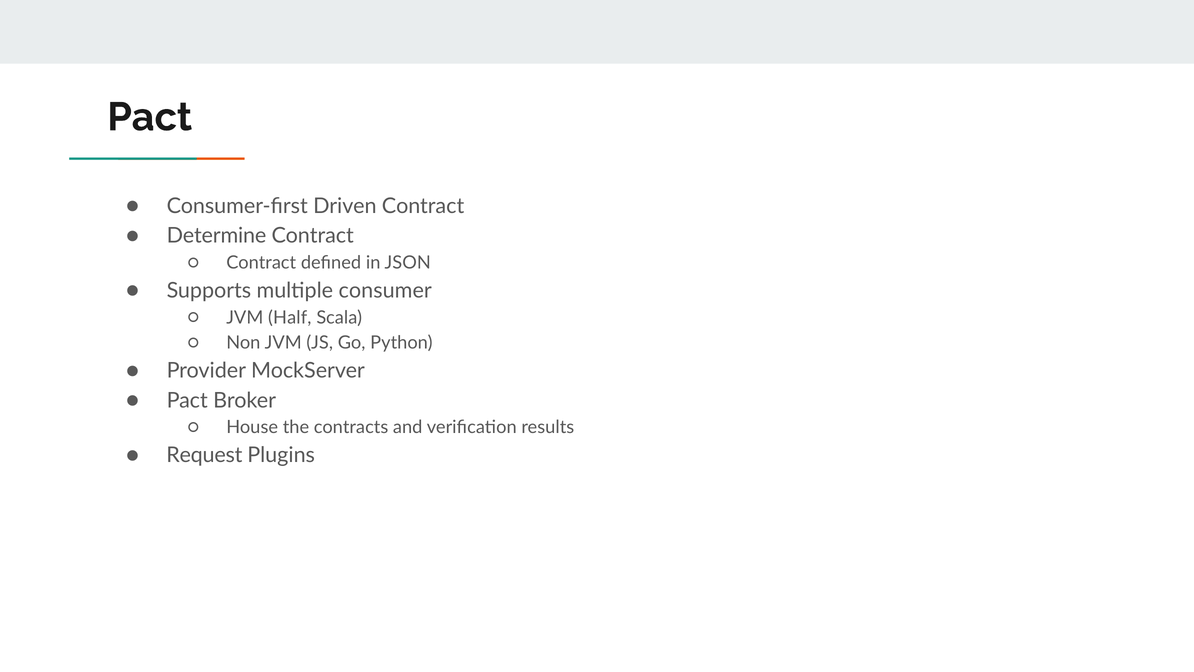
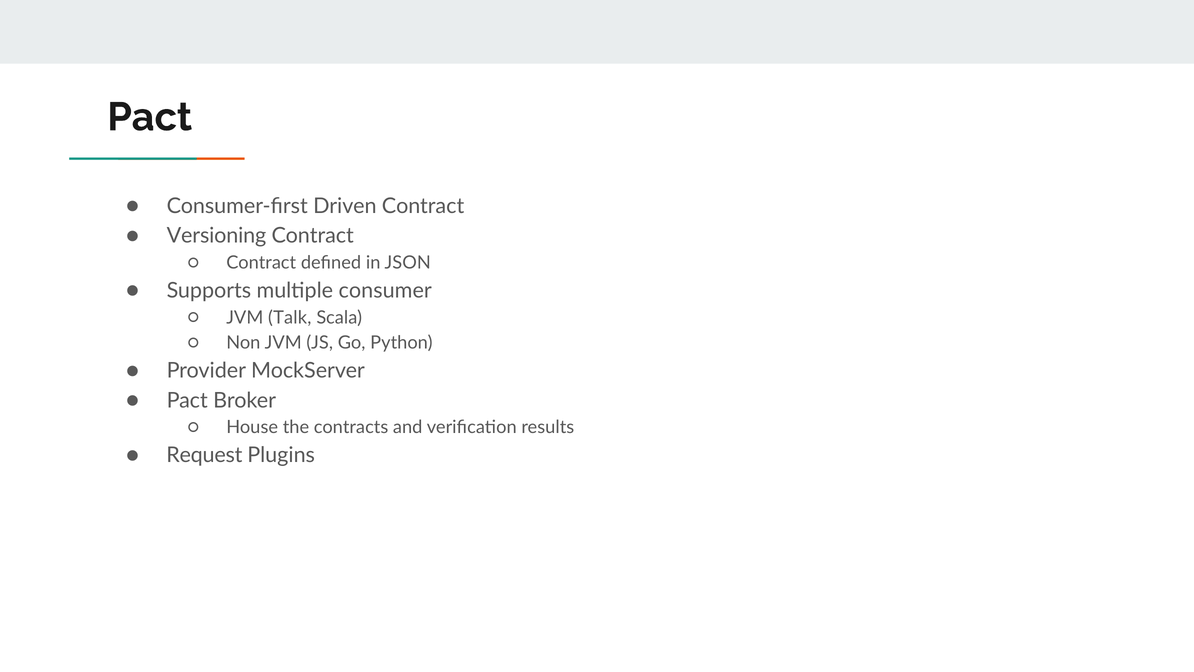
Determine: Determine -> Versioning (216, 236)
Half: Half -> Talk (290, 317)
